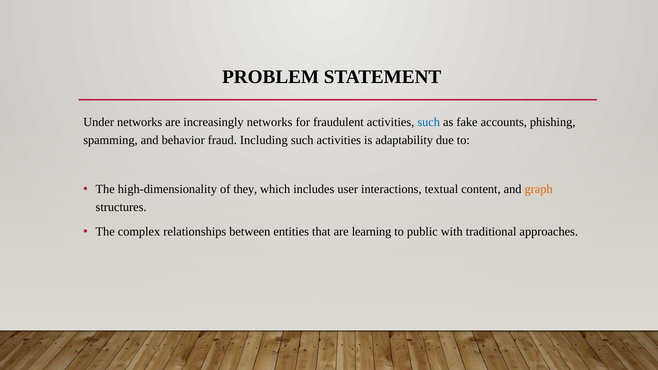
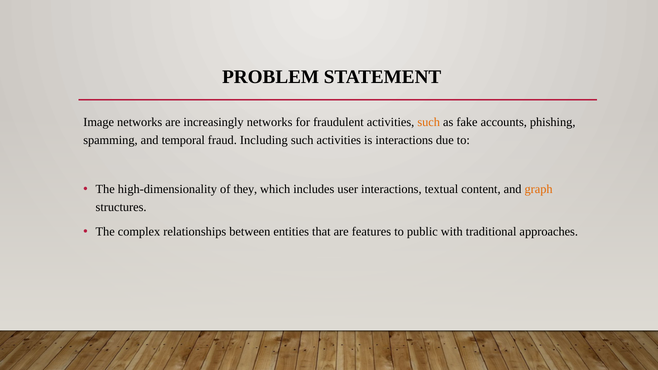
Under: Under -> Image (99, 122)
such colour: blue -> orange (429, 122)
behavior: behavior -> temporal (183, 140)
is adaptability: adaptability -> interactions (404, 140)
learning: learning -> features (371, 232)
